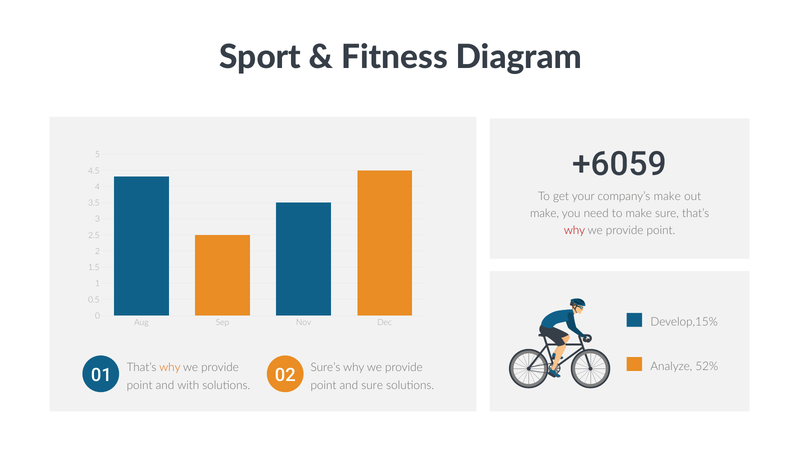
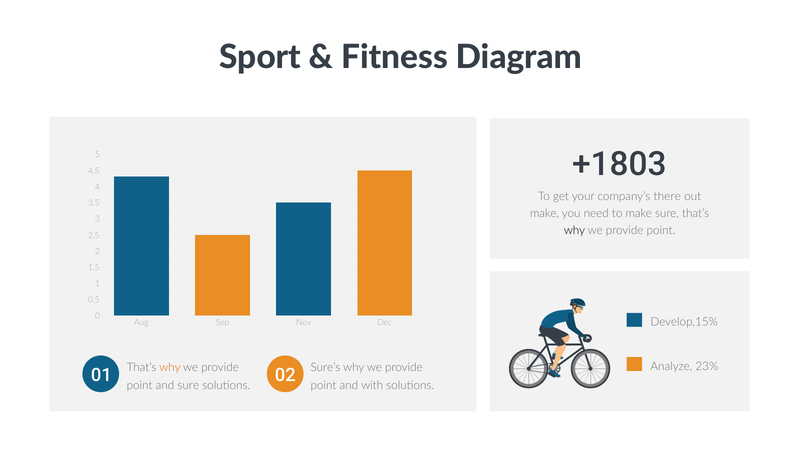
+6059: +6059 -> +1803 (620, 164)
company’s make: make -> there (667, 196)
why colour: red -> black (575, 230)
52%: 52% -> 23% (707, 366)
and with: with -> sure (188, 385)
and sure: sure -> with (372, 385)
